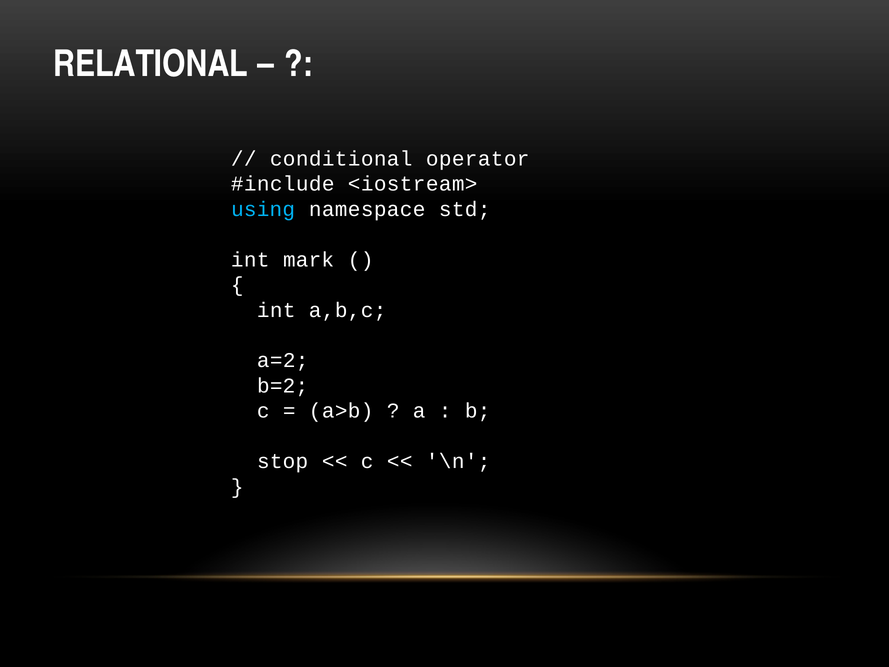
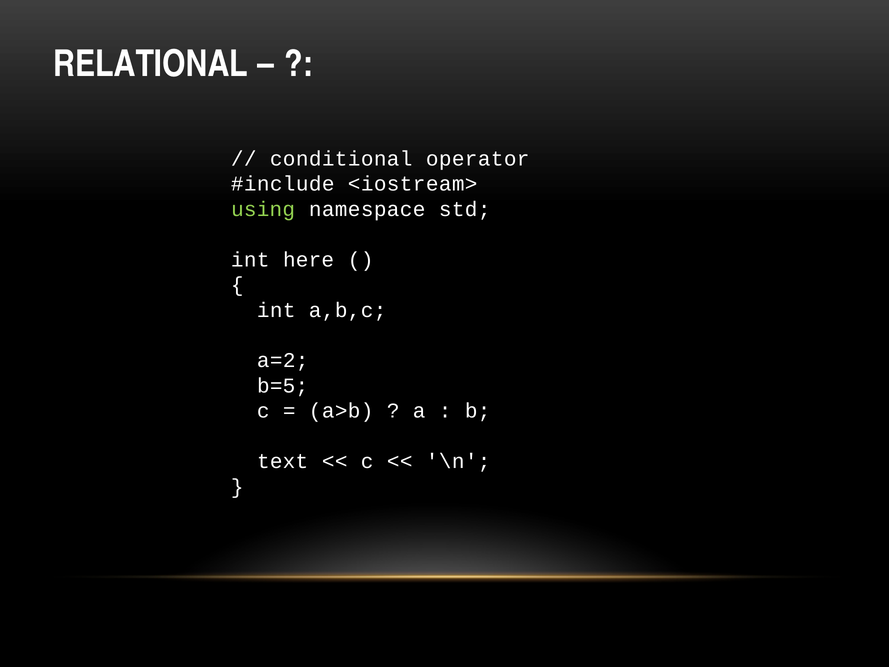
using colour: light blue -> light green (263, 209)
mark: mark -> here (309, 260)
b=2: b=2 -> b=5 (283, 386)
stop: stop -> text (283, 461)
